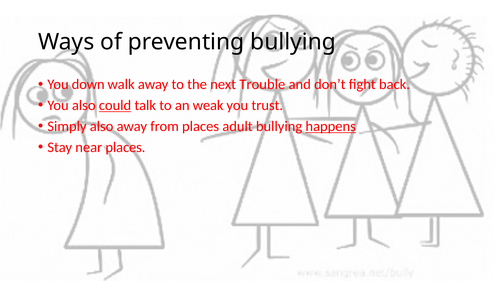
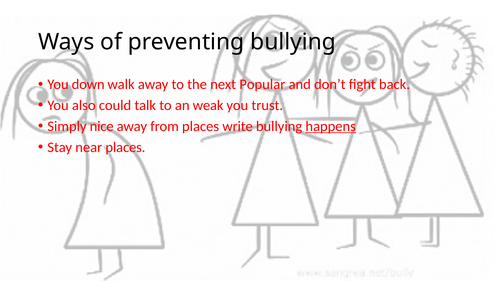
Trouble: Trouble -> Popular (262, 84)
could underline: present -> none (115, 105)
Simply also: also -> nice (102, 126)
adult: adult -> write (238, 126)
